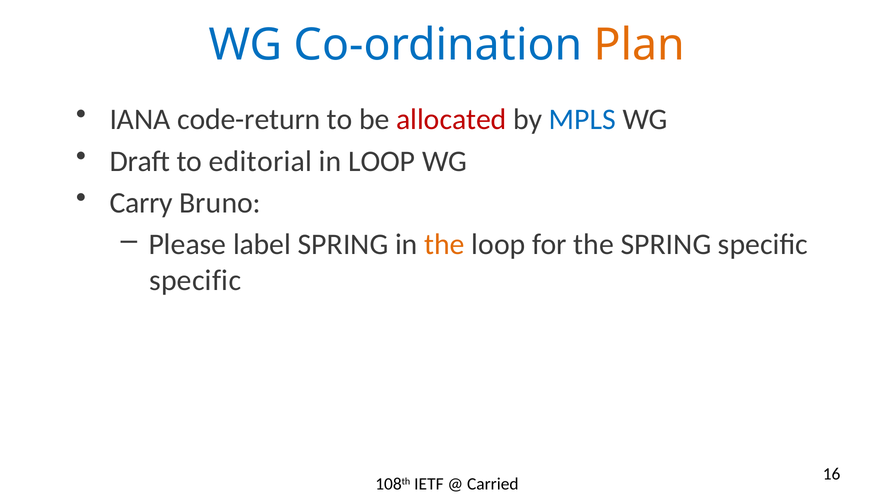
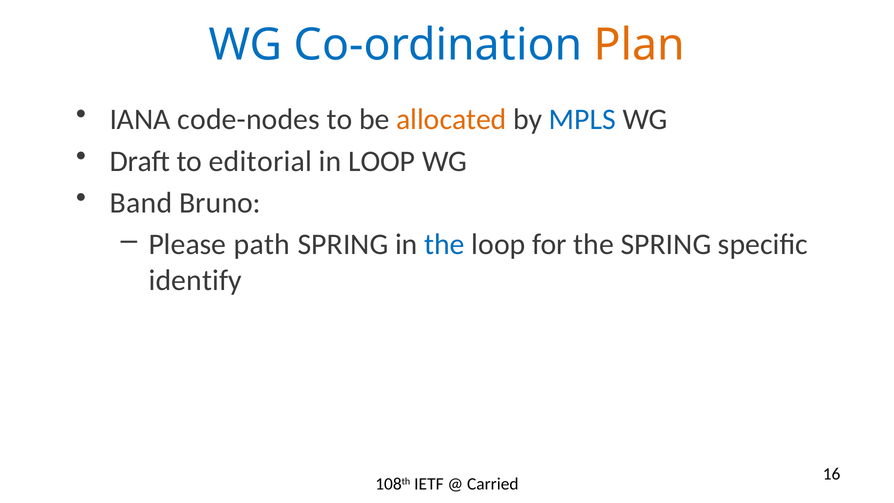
code-return: code-return -> code-nodes (249, 119)
allocated colour: red -> orange (451, 119)
Carry: Carry -> Band (141, 203)
label: label -> path (262, 245)
the colour: orange -> blue (445, 245)
specific: specific -> identify (195, 280)
